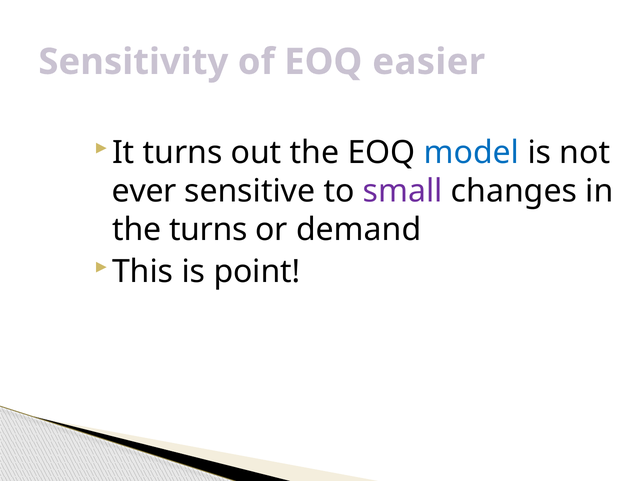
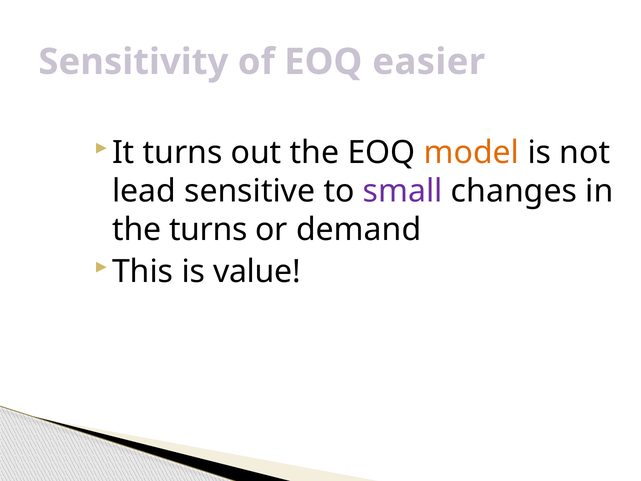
model colour: blue -> orange (472, 153)
ever: ever -> lead (144, 191)
point: point -> value (257, 272)
